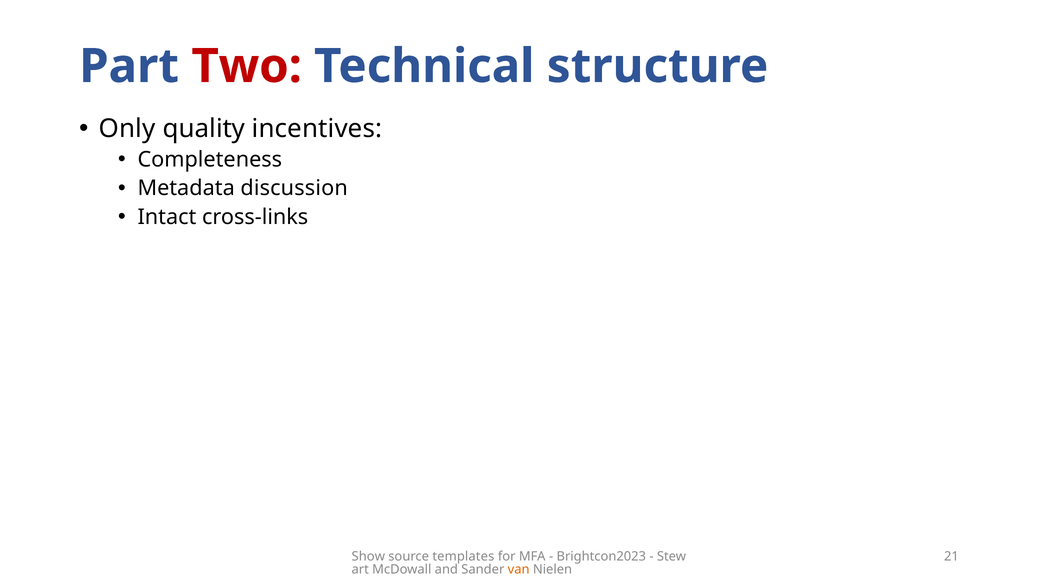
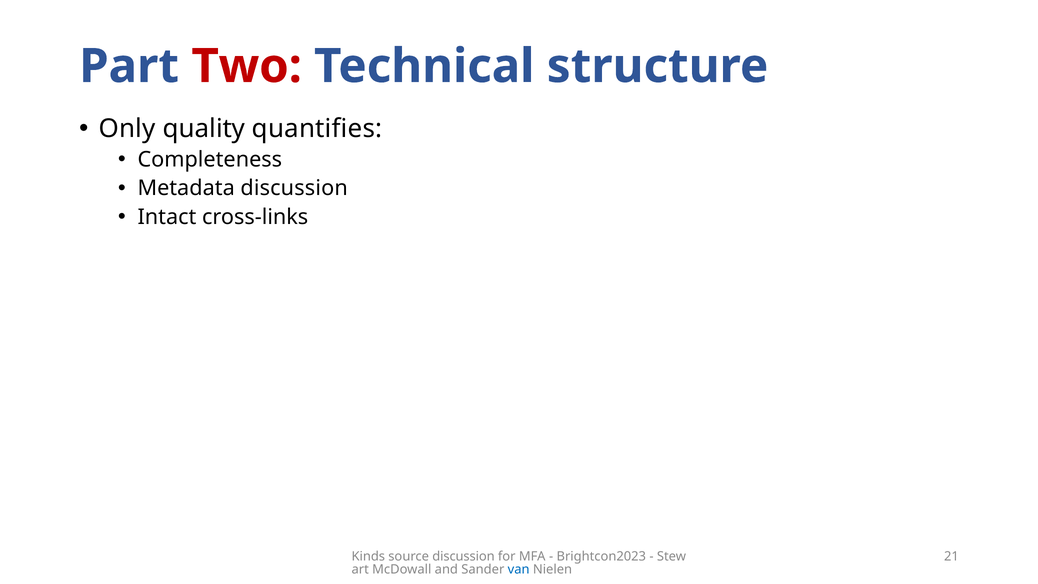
incentives: incentives -> quantifies (317, 128)
Show: Show -> Kinds (368, 557)
source templates: templates -> discussion (463, 557)
van colour: orange -> blue (519, 570)
